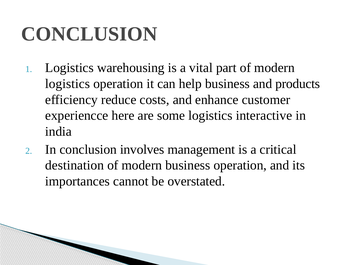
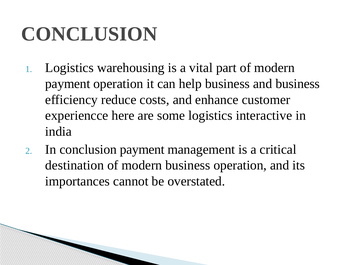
logistics: logistics -> payment (68, 84)
and products: products -> business (298, 84)
conclusion involves: involves -> payment (142, 149)
